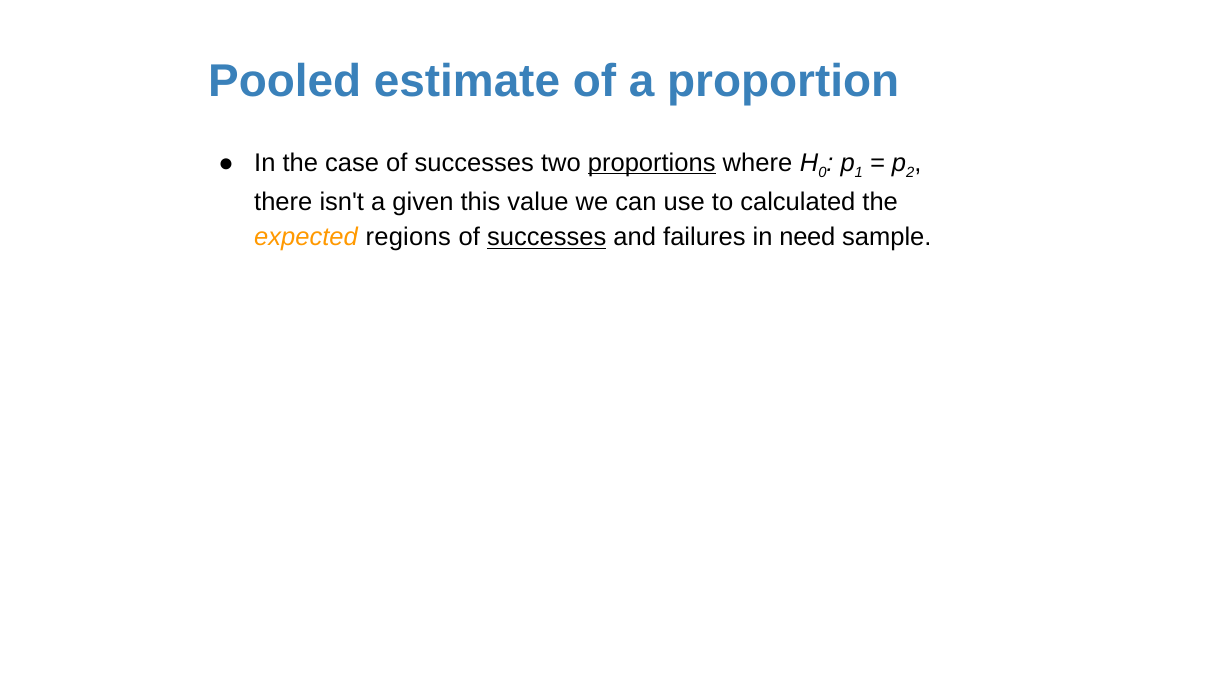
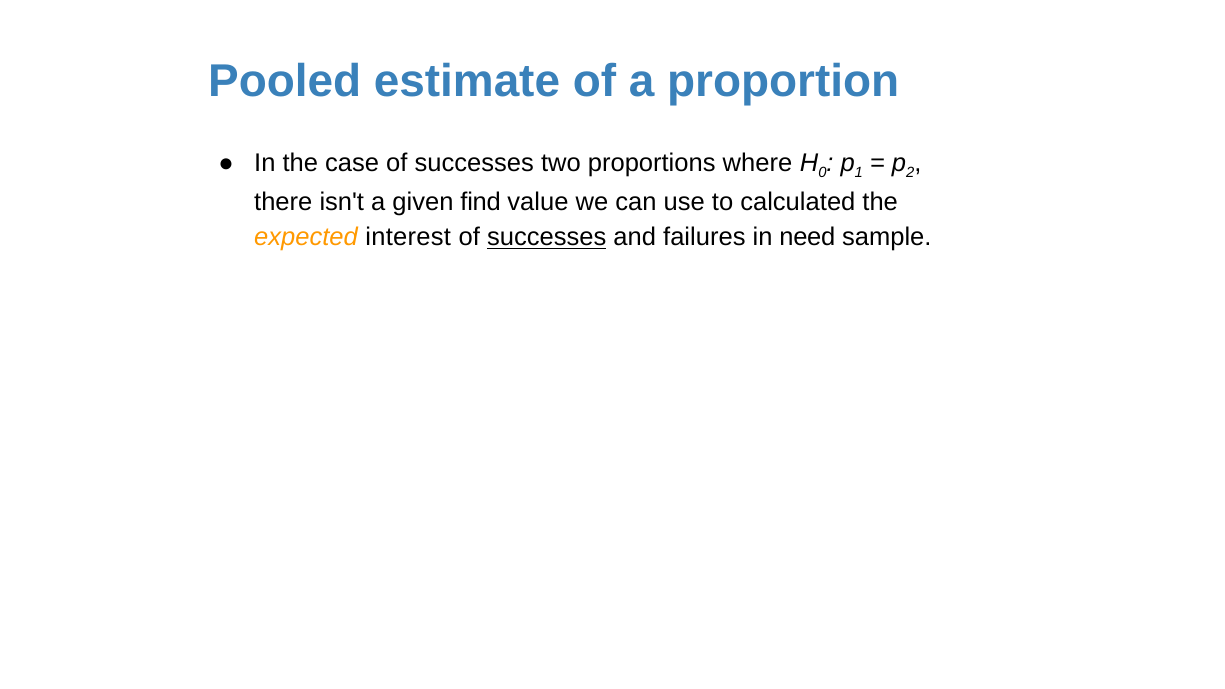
proportions underline: present -> none (652, 163)
this: this -> find (481, 202)
regions: regions -> interest (408, 237)
